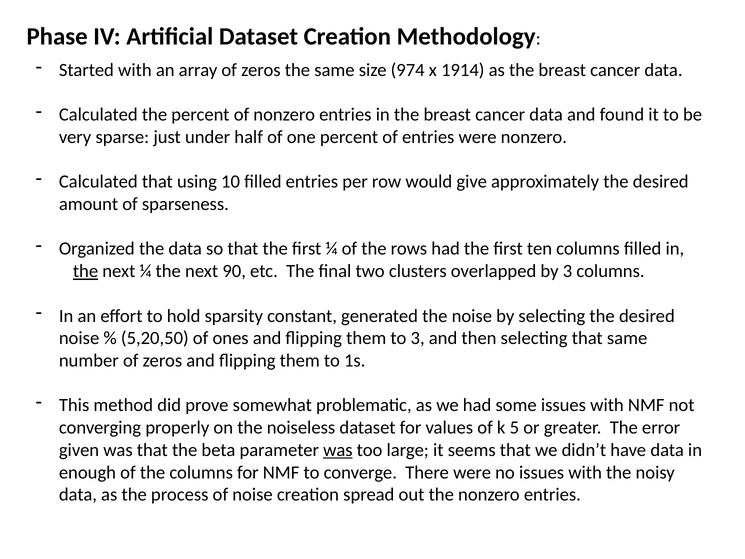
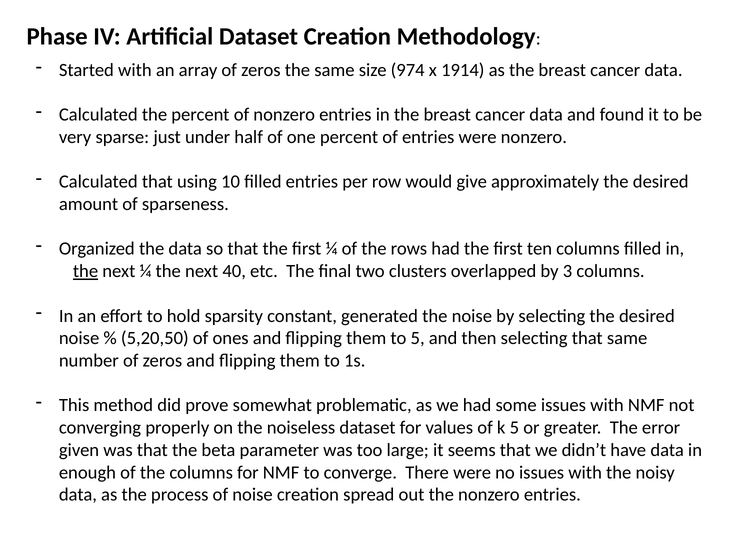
90: 90 -> 40 (234, 271)
to 3: 3 -> 5 (418, 338)
was underline: present -> none (338, 450)
